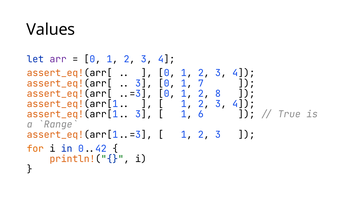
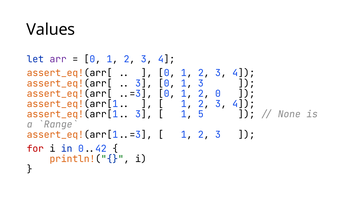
1 7: 7 -> 3 (201, 83)
2 8: 8 -> 0 (218, 93)
6: 6 -> 5 (201, 114)
True: True -> None (289, 114)
for colour: orange -> red (35, 148)
